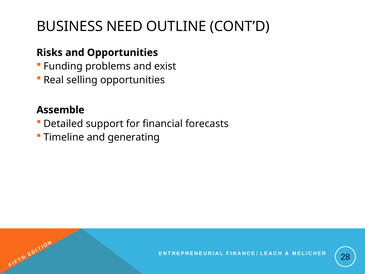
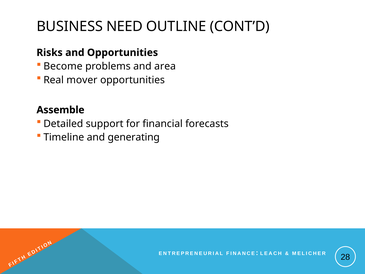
Funding: Funding -> Become (63, 66)
exist: exist -> area (165, 66)
selling: selling -> mover (82, 80)
